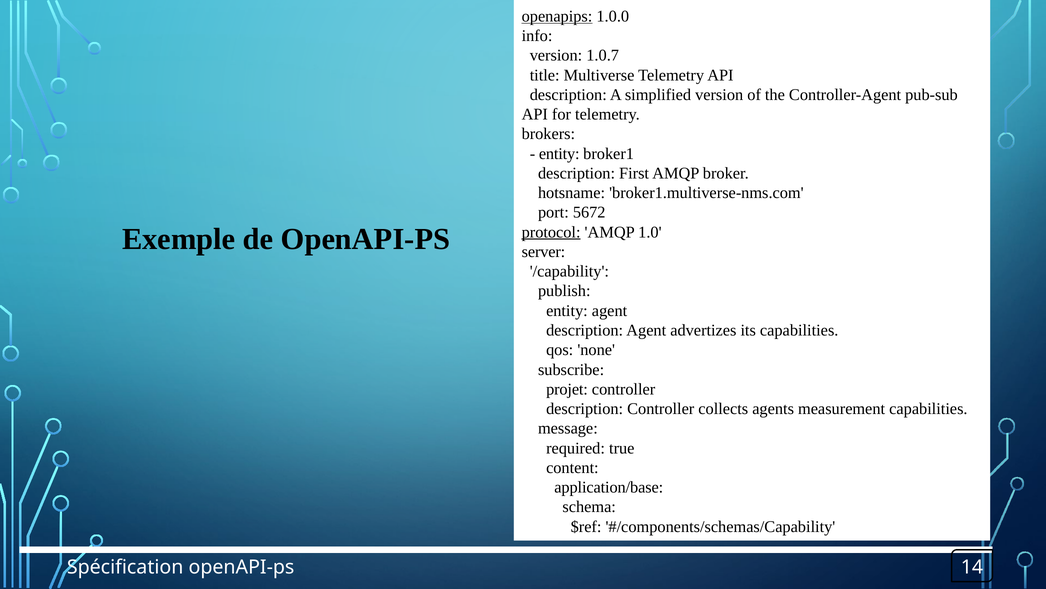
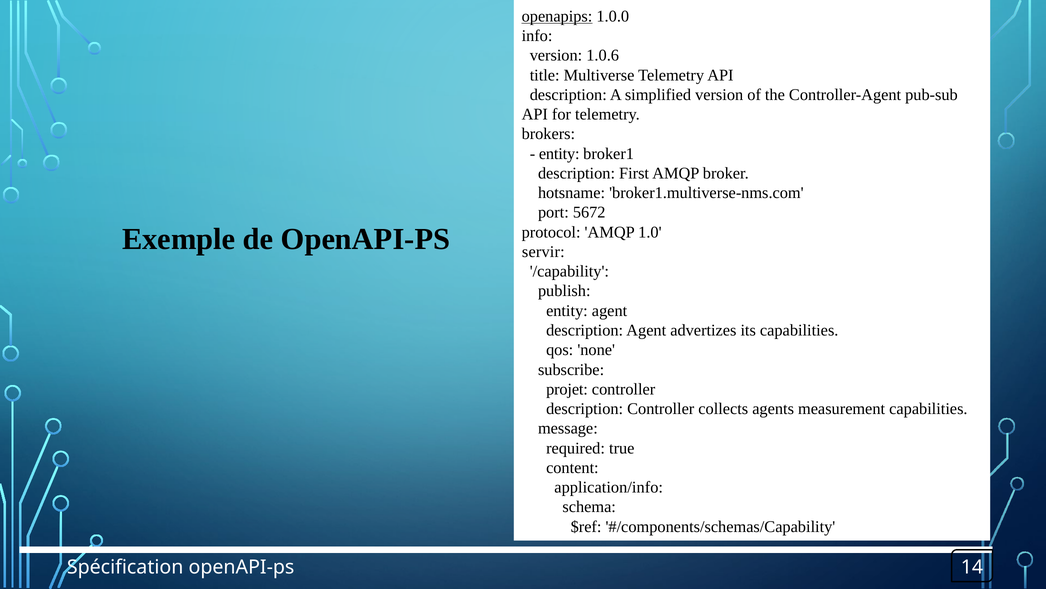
1.0.7: 1.0.7 -> 1.0.6 (603, 55)
protocol underline: present -> none (551, 232)
server: server -> servir (543, 252)
application/base: application/base -> application/info (609, 487)
